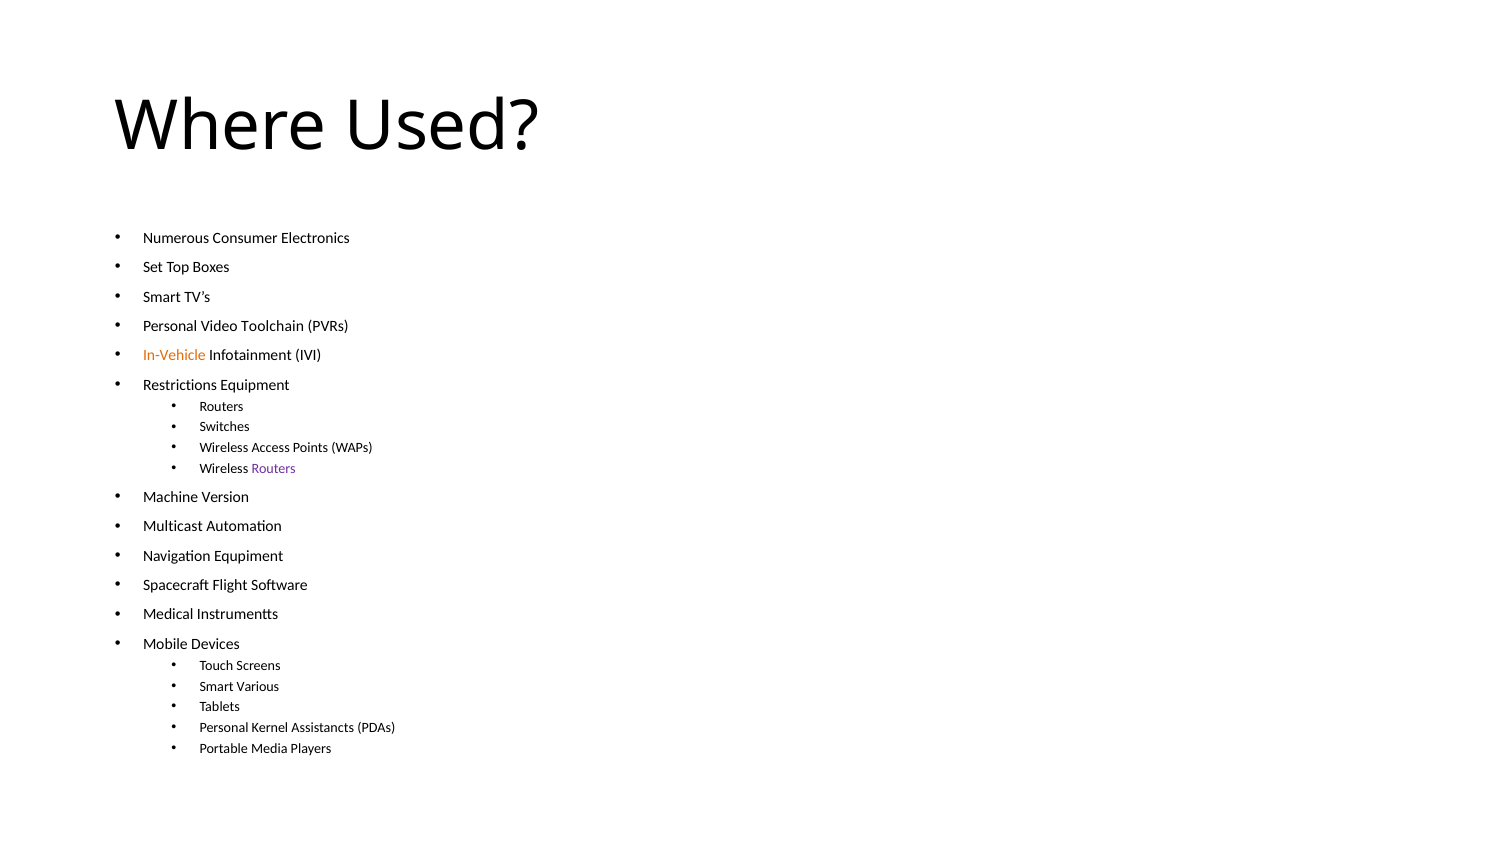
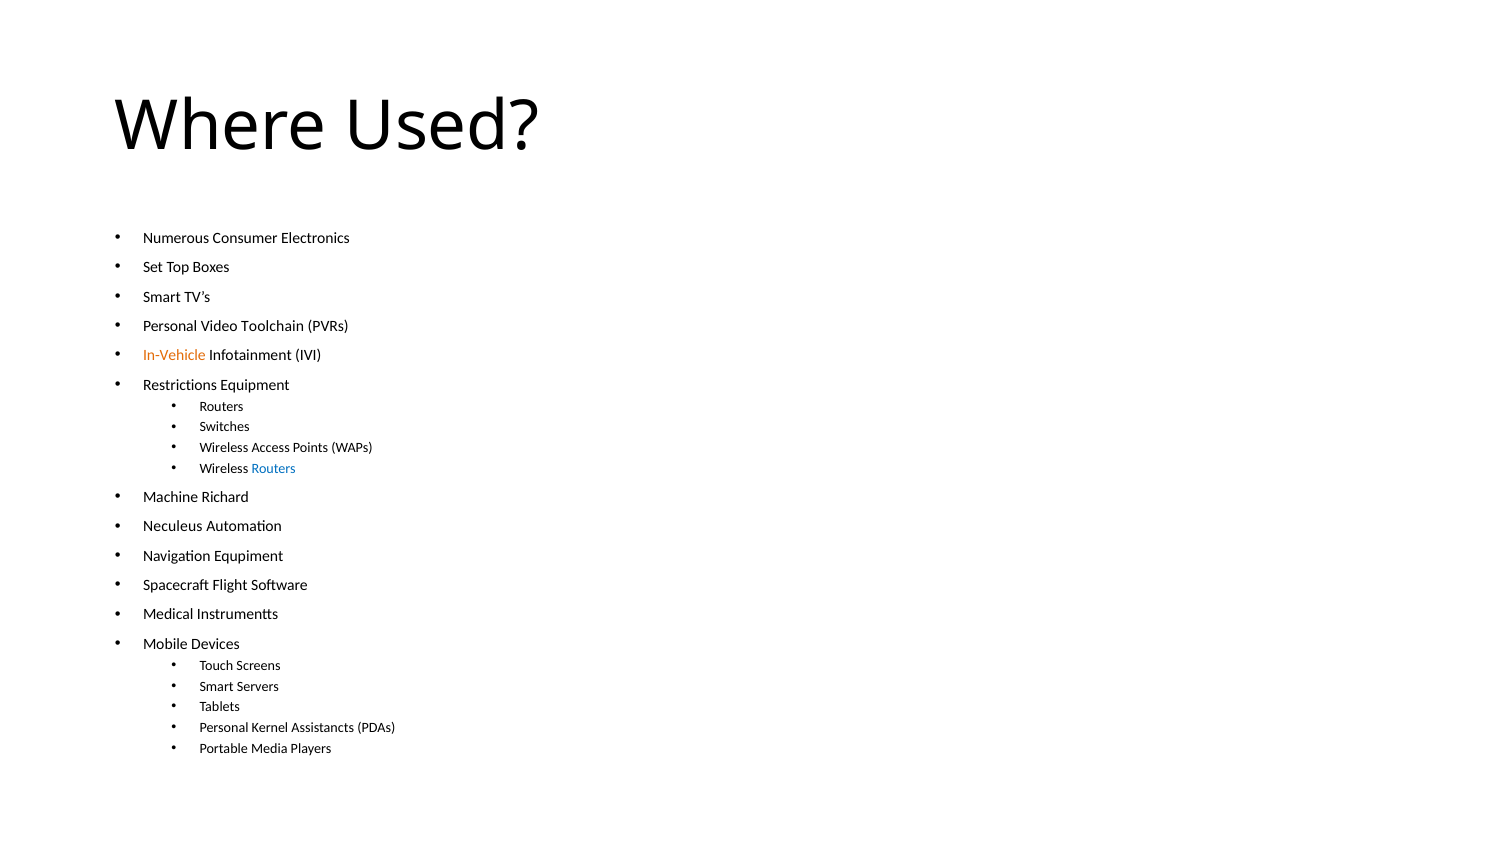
Routers colour: purple -> blue (274, 469)
Version: Version -> Richard (225, 497)
Multicast: Multicast -> Neculeus (173, 527)
Various: Various -> Servers (258, 686)
